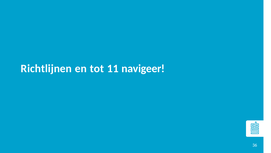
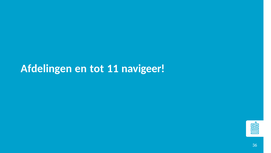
Richtlijnen: Richtlijnen -> Afdelingen (46, 68)
